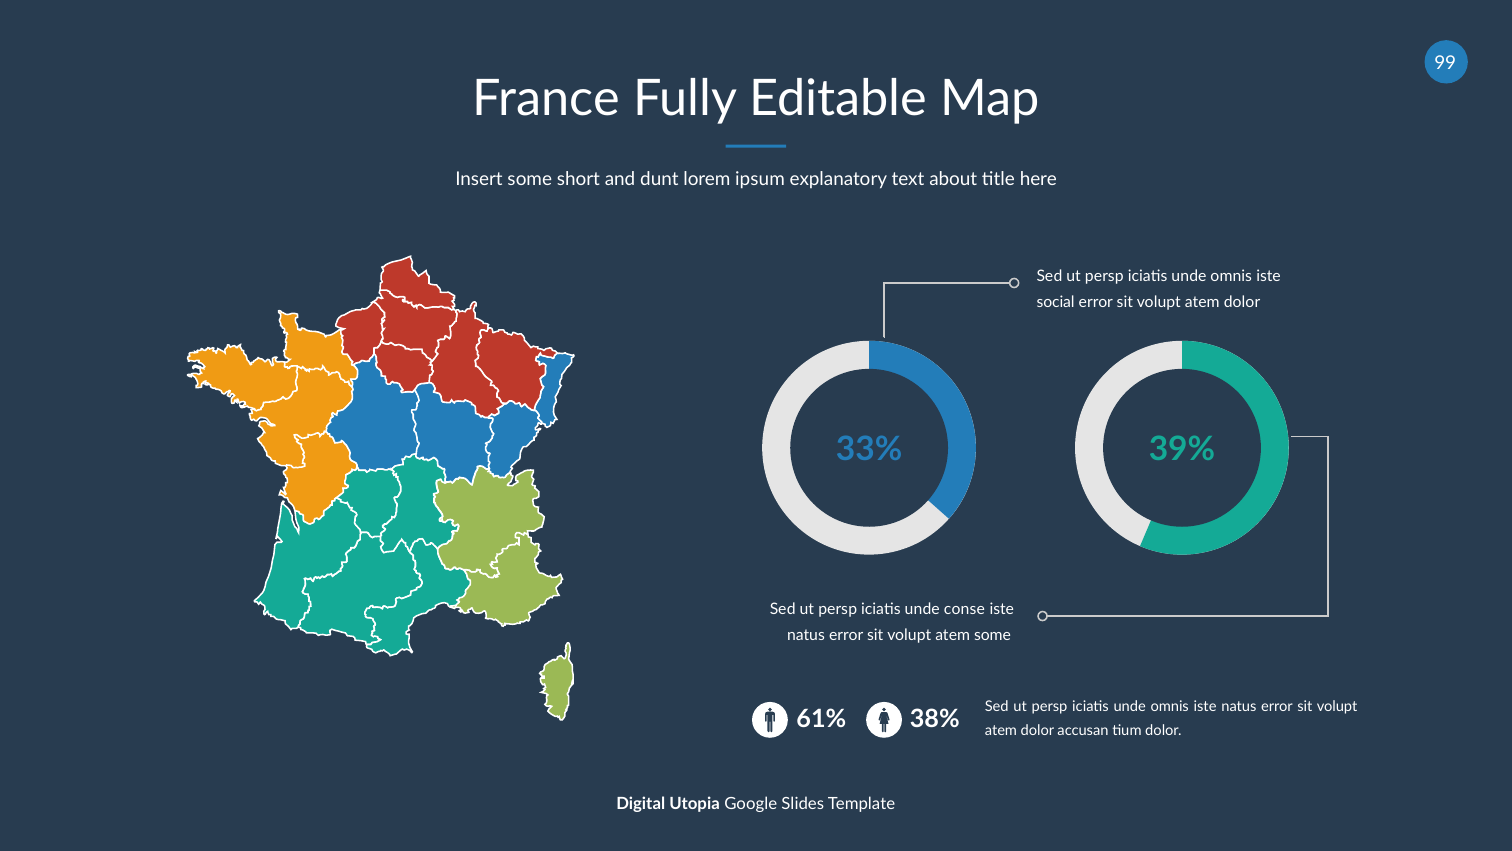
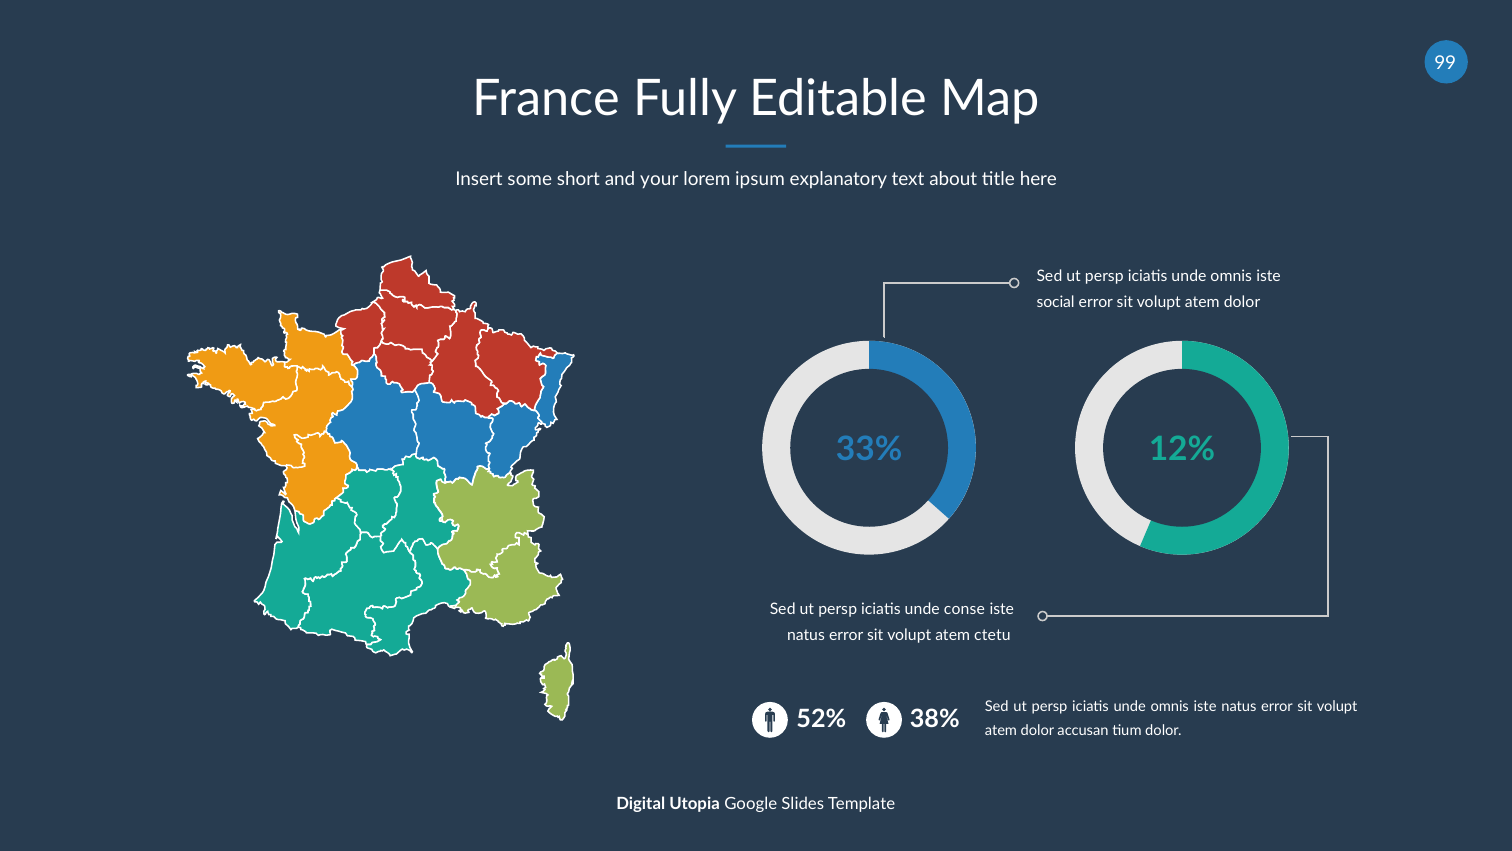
dunt: dunt -> your (659, 179)
39%: 39% -> 12% (1182, 450)
atem some: some -> ctetu (992, 634)
61%: 61% -> 52% (821, 719)
